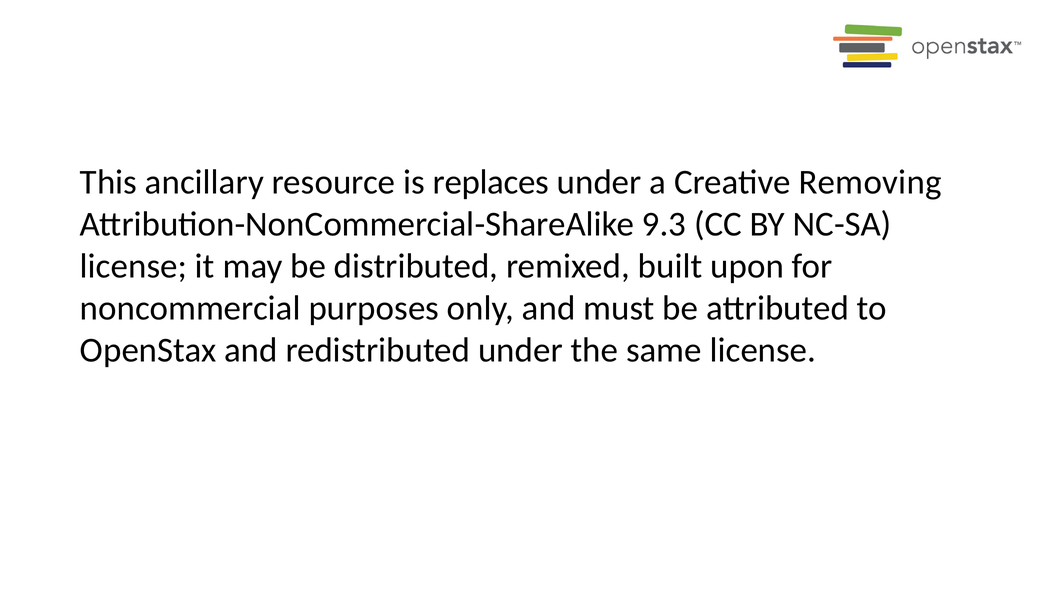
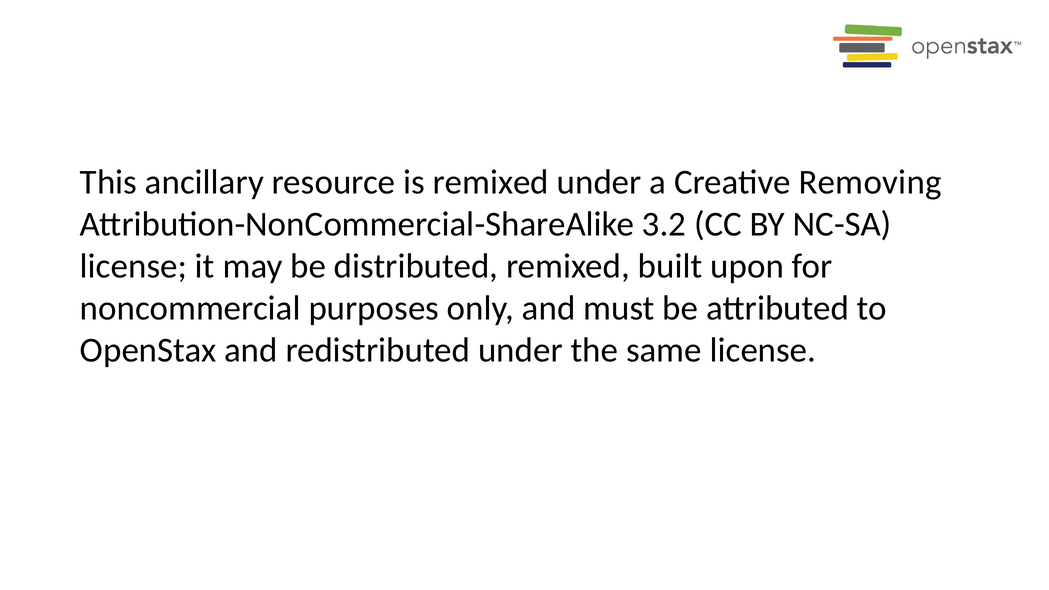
is replaces: replaces -> remixed (491, 182)
9.3: 9.3 -> 3.2 (664, 224)
